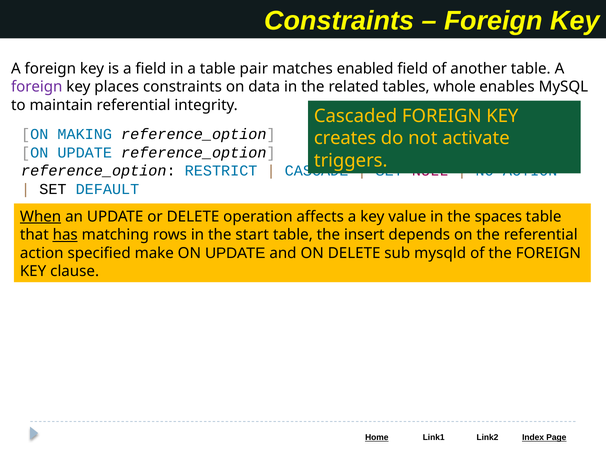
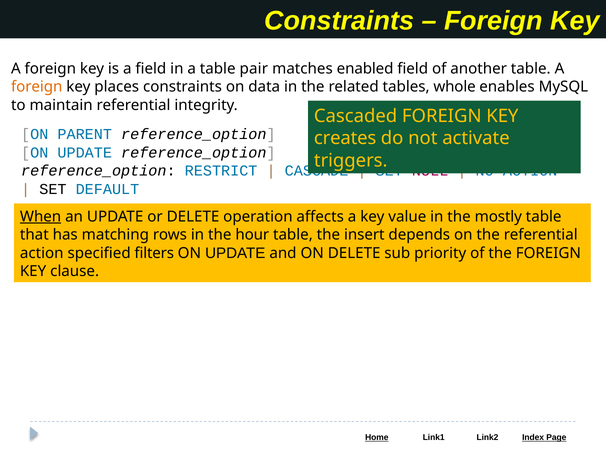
foreign colour: purple -> orange (37, 87)
MAKING: MAKING -> PARENT (85, 134)
spaces: spaces -> mostly (498, 216)
has underline: present -> none (65, 235)
start: start -> hour (252, 235)
make: make -> filters (154, 253)
mysqld: mysqld -> priority (440, 253)
